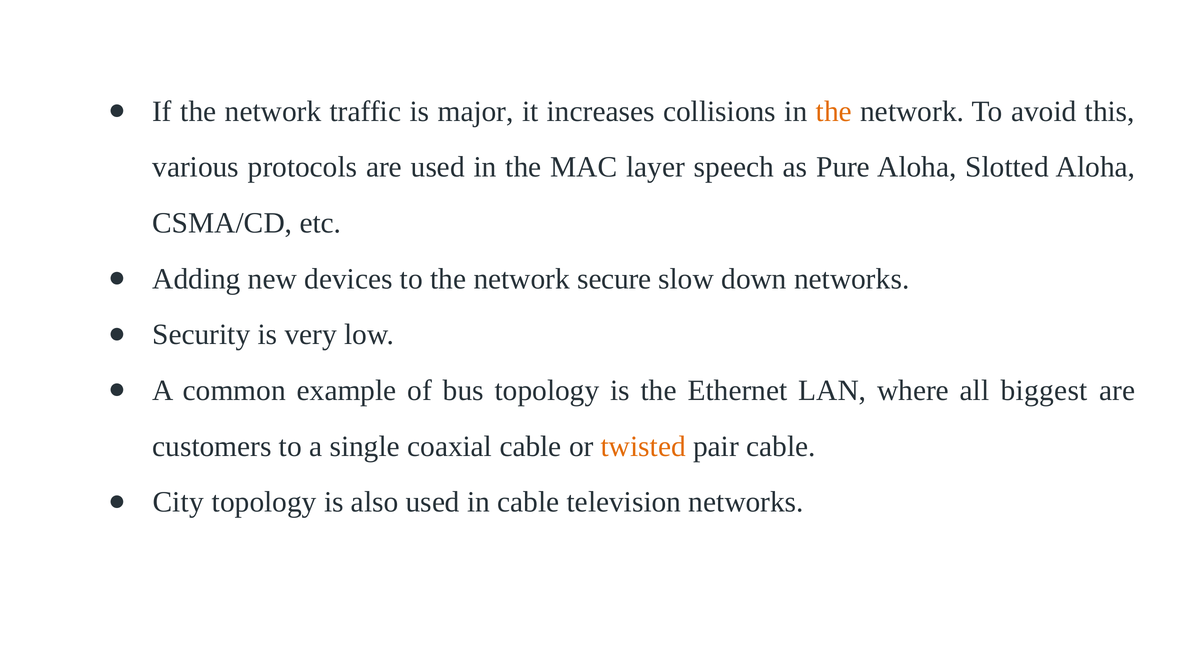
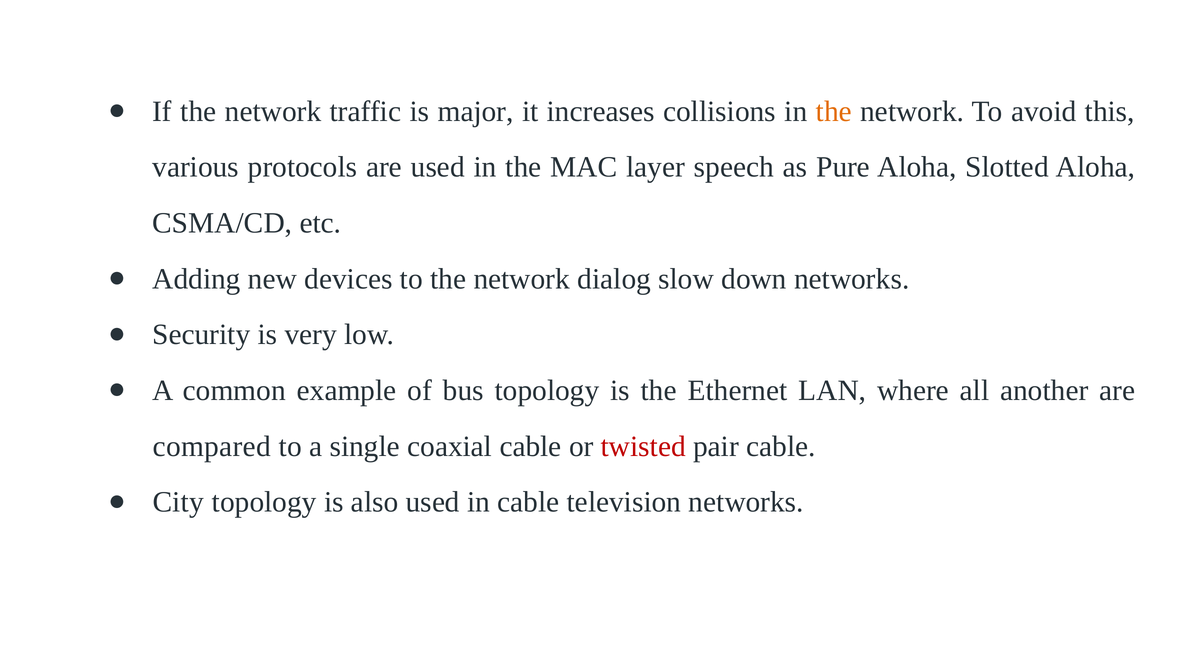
secure: secure -> dialog (614, 279)
biggest: biggest -> another (1044, 391)
customers: customers -> compared (212, 446)
twisted colour: orange -> red (643, 446)
